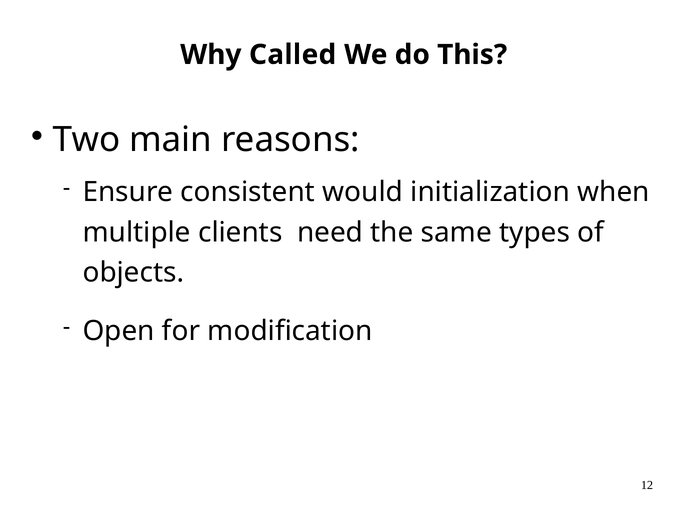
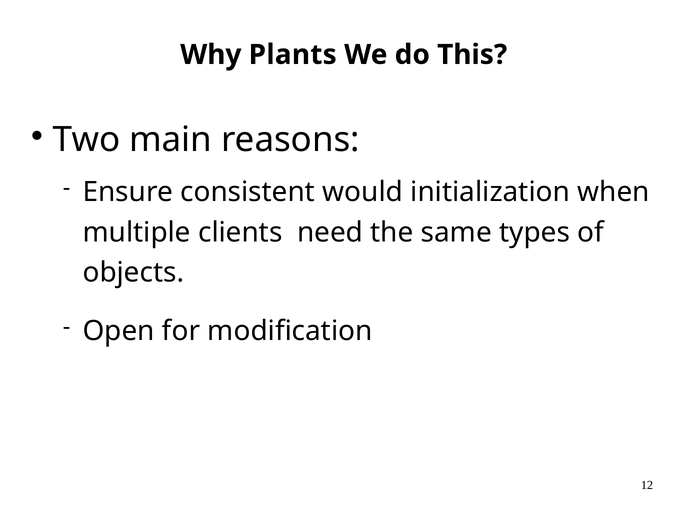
Called: Called -> Plants (293, 55)
